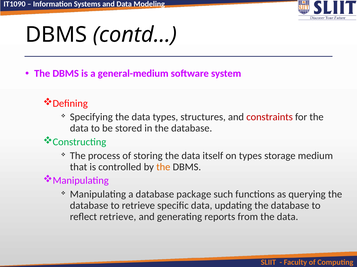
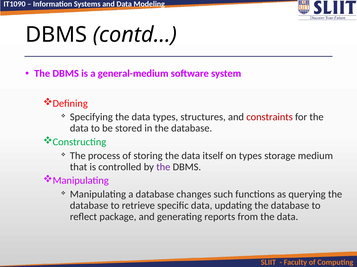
the colour: orange -> purple (163, 167)
package: package -> changes (194, 195)
reflect retrieve: retrieve -> package (118, 217)
